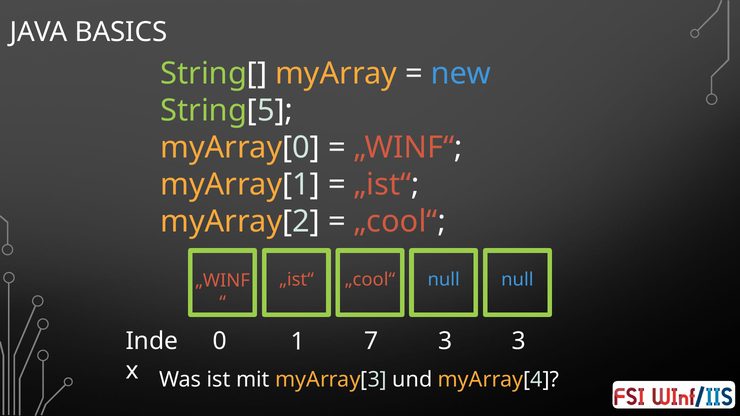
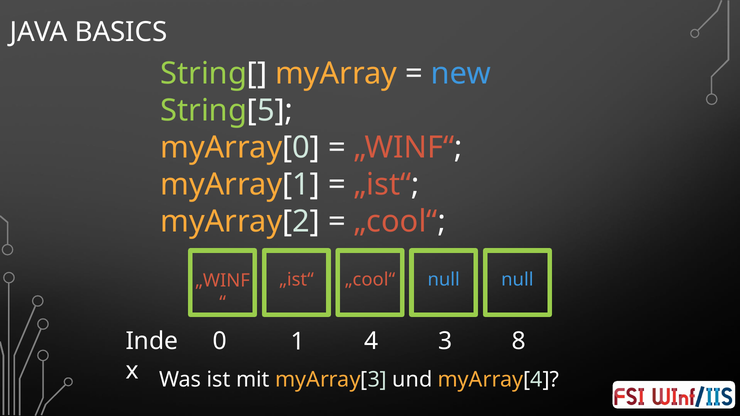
7: 7 -> 4 (372, 341)
3 3: 3 -> 8 (519, 341)
